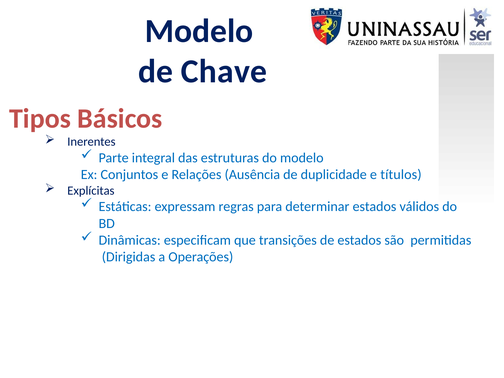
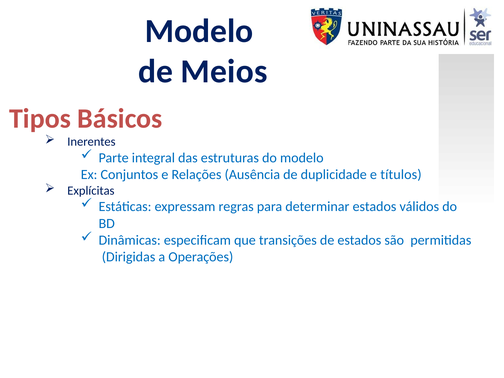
Chave: Chave -> Meios (224, 72)
